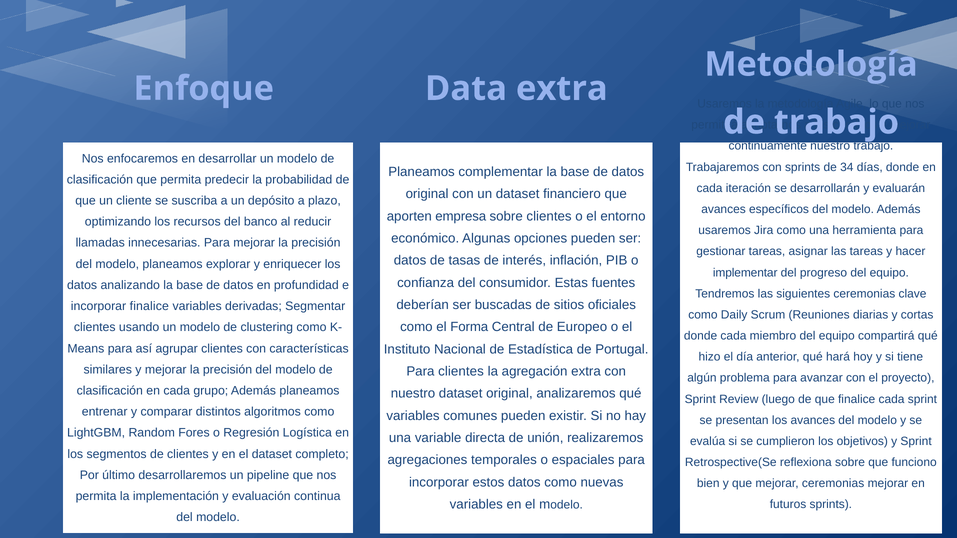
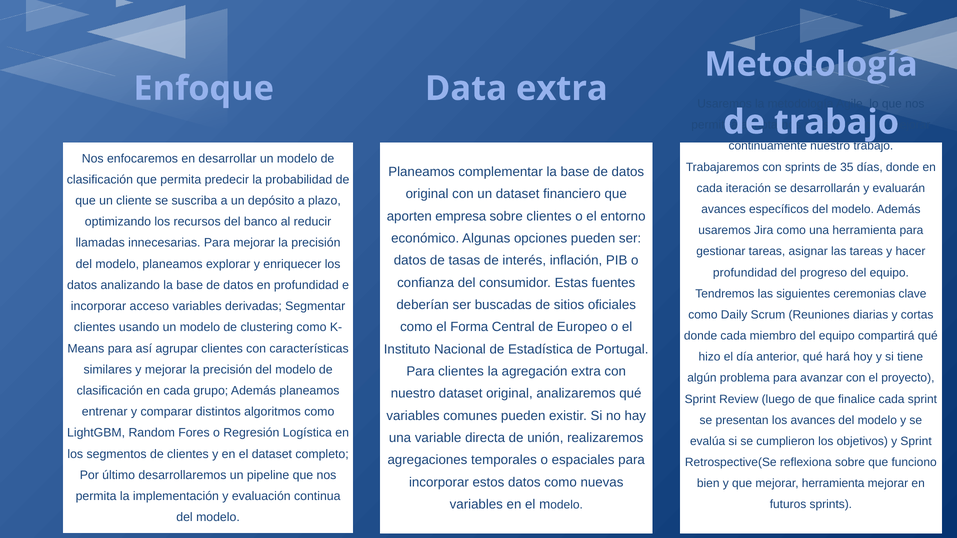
34: 34 -> 35 (847, 167)
implementar: implementar -> profundidad (745, 273)
incorporar finalice: finalice -> acceso (149, 306)
mejorar ceremonias: ceremonias -> herramienta (833, 484)
